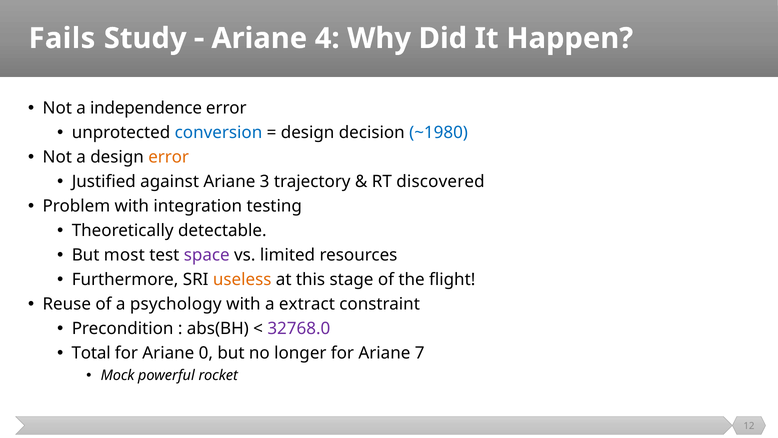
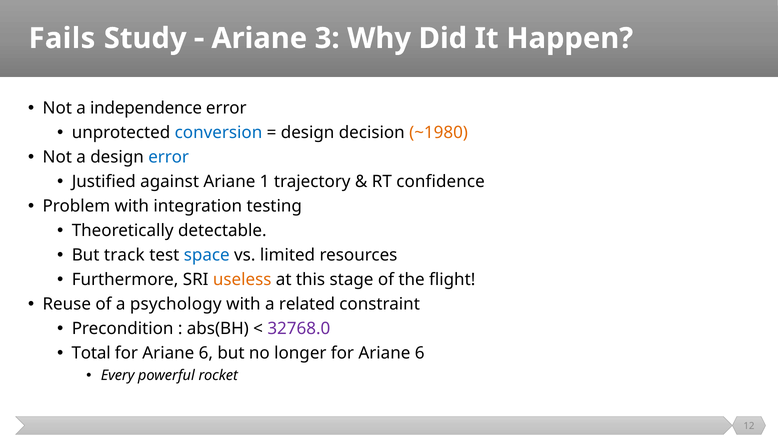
4: 4 -> 3 (327, 38)
~1980 colour: blue -> orange (439, 133)
error colour: orange -> blue (169, 157)
3: 3 -> 1 (265, 182)
discovered: discovered -> confidence (441, 182)
most: most -> track (124, 255)
space colour: purple -> blue (207, 255)
extract: extract -> related (307, 304)
0: 0 -> 6 (206, 353)
longer for Ariane 7: 7 -> 6 (420, 353)
Mock: Mock -> Every (118, 375)
